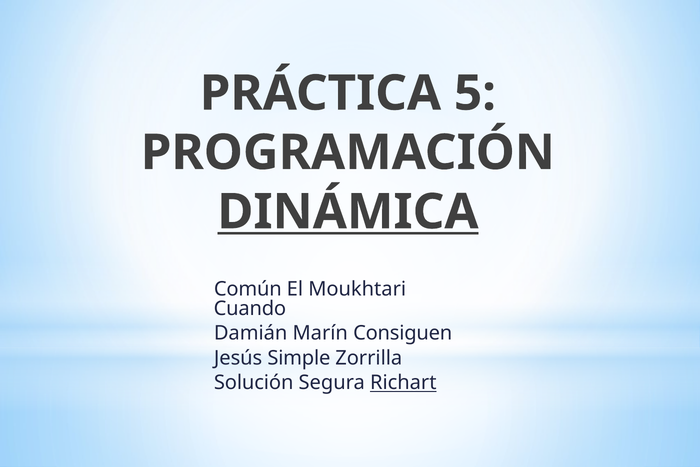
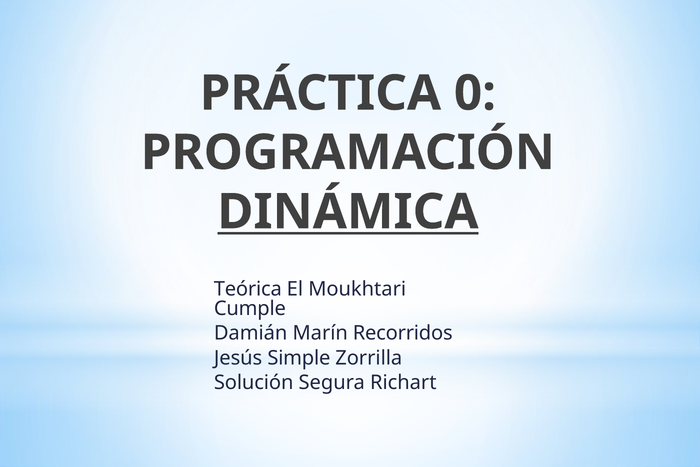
5: 5 -> 0 (475, 93)
Común: Común -> Teórica (248, 289)
Cuando: Cuando -> Cumple (250, 308)
Consiguen: Consiguen -> Recorridos (403, 333)
Richart underline: present -> none (403, 382)
